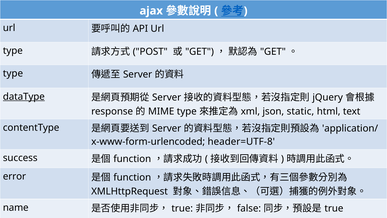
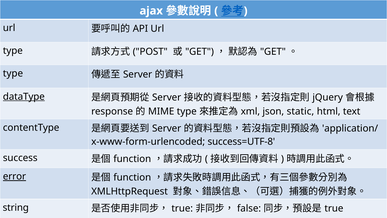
header=UTF-8: header=UTF-8 -> success=UTF-8 (241, 142)
error underline: none -> present (14, 176)
name: name -> string (16, 207)
